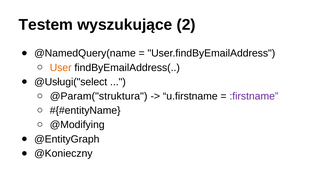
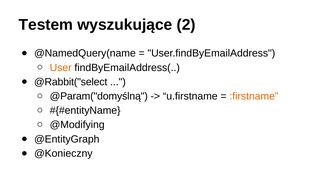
@Usługi("select: @Usługi("select -> @Rabbit("select (71, 82)
@Param("struktura: @Param("struktura -> @Param("domyślną (99, 96)
:firstname colour: purple -> orange (254, 96)
